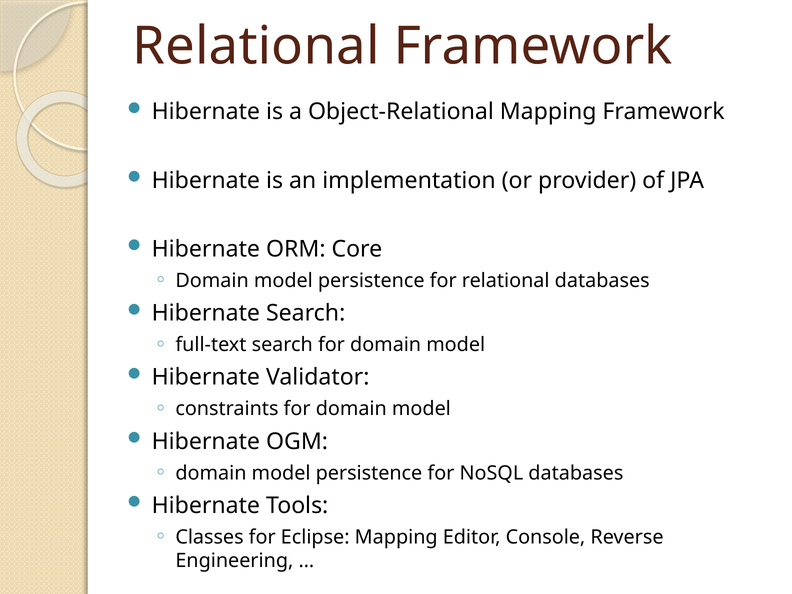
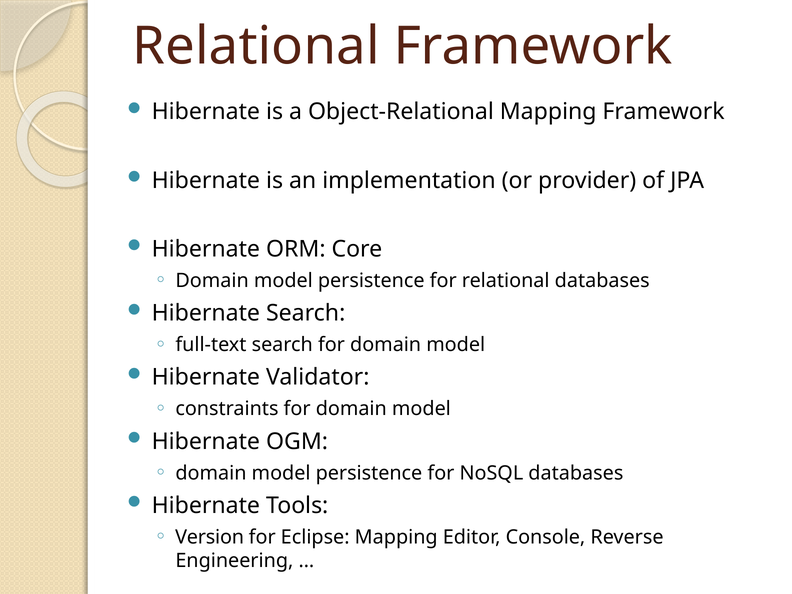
Classes: Classes -> Version (210, 537)
